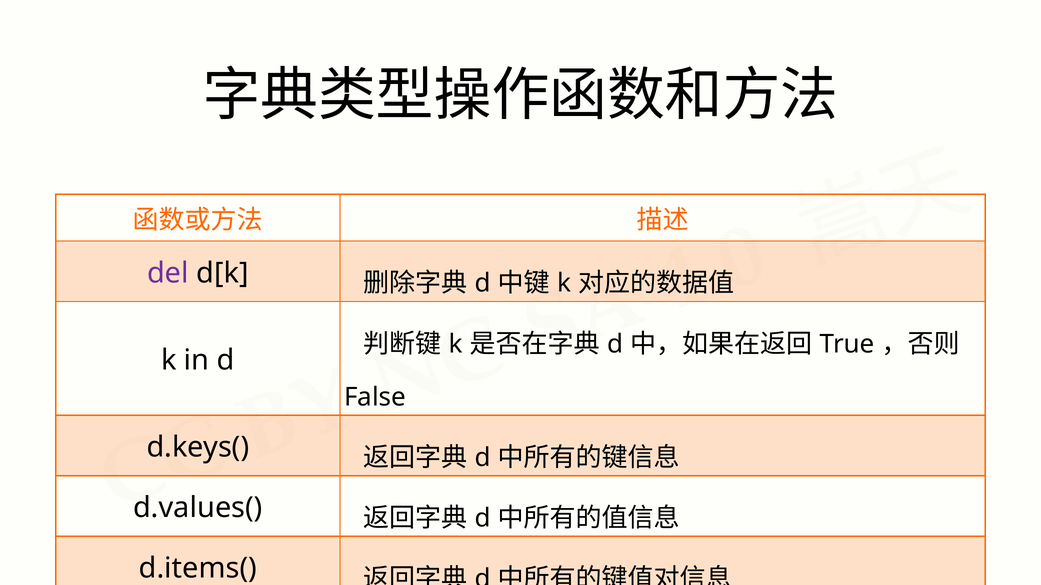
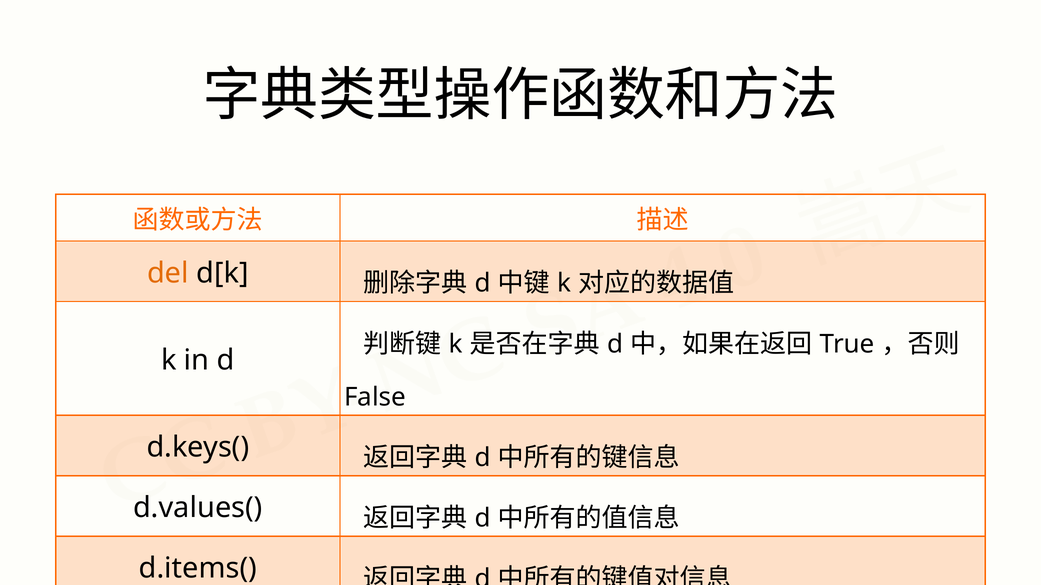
del colour: purple -> orange (168, 273)
